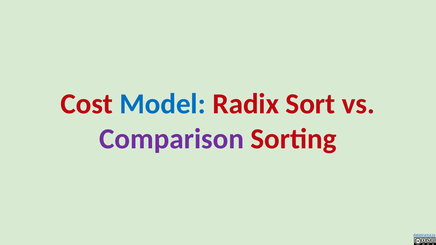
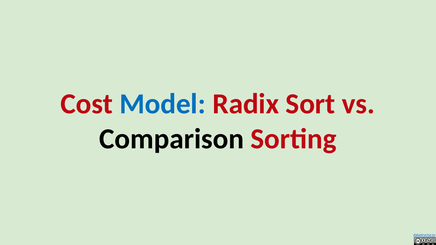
Comparison colour: purple -> black (172, 139)
